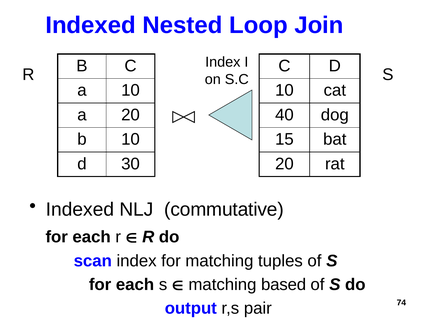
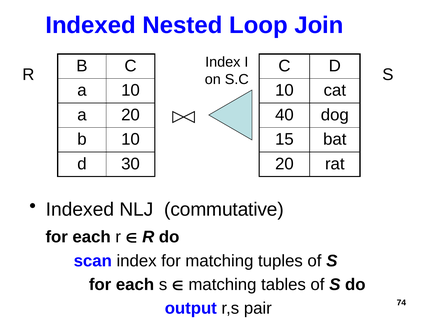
based: based -> tables (283, 285)
